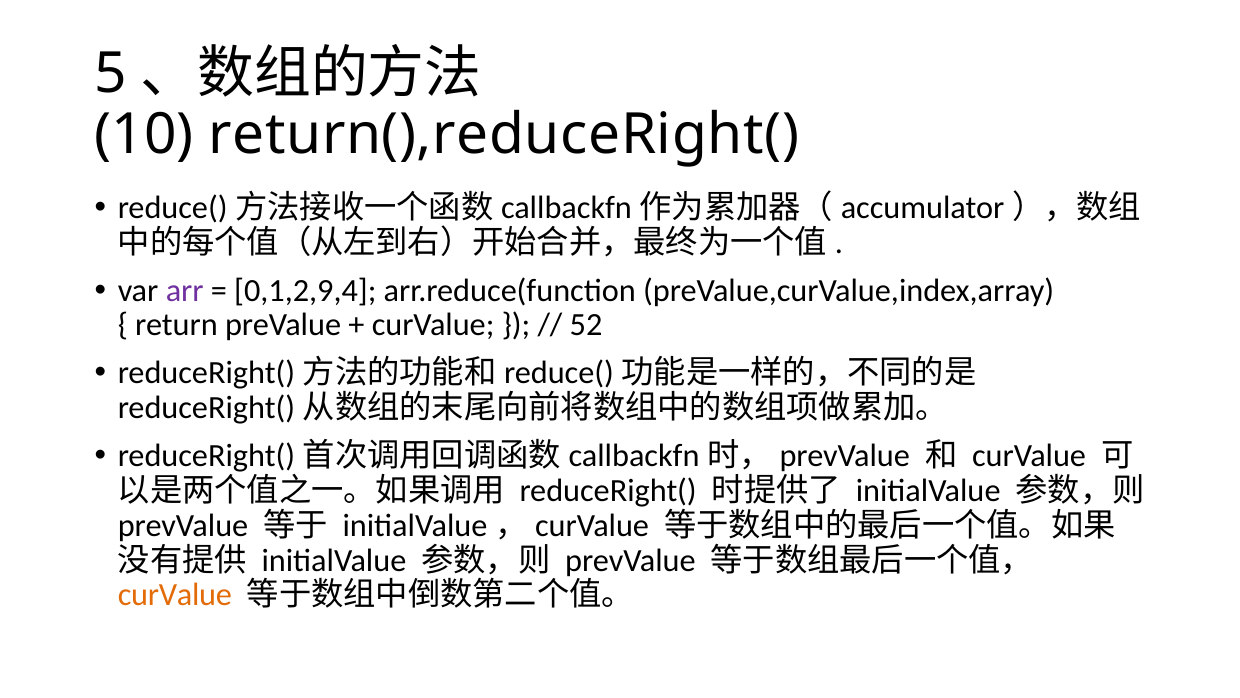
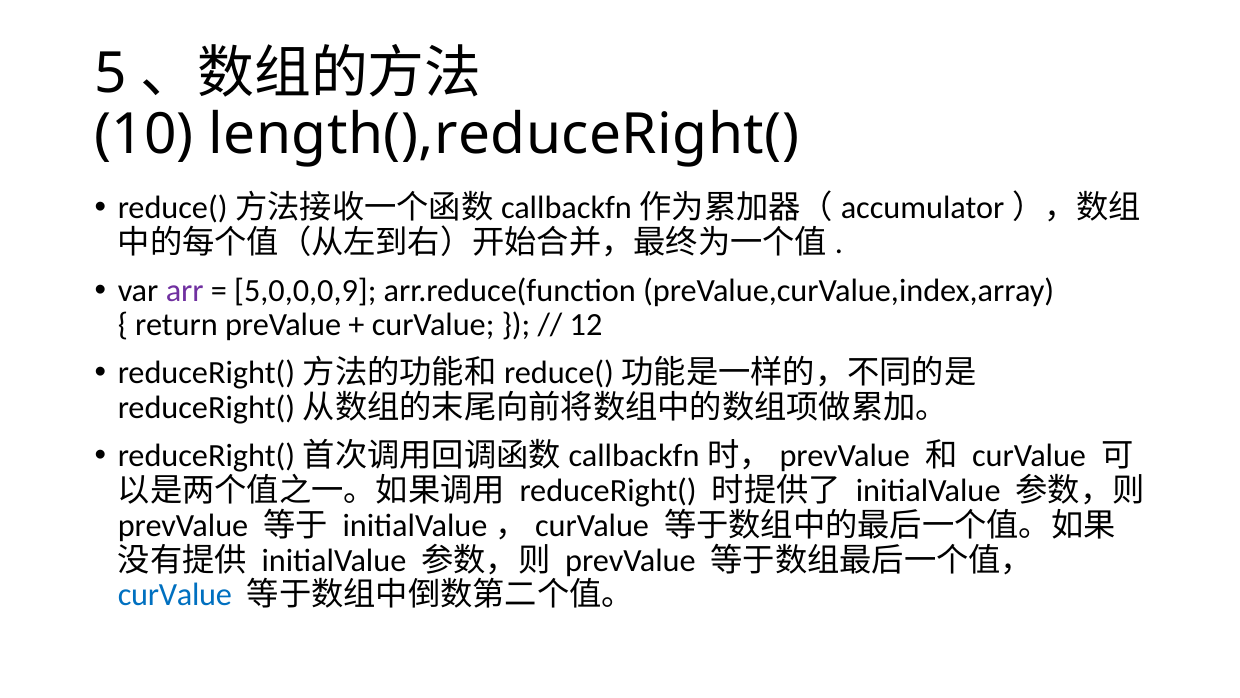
return(),reduceRight(: return(),reduceRight( -> length(),reduceRight( (504, 135)
0,1,2,9,4: 0,1,2,9,4 -> 5,0,0,0,9 (305, 290)
52: 52 -> 12 (586, 325)
curValue colour: orange -> blue (175, 595)
